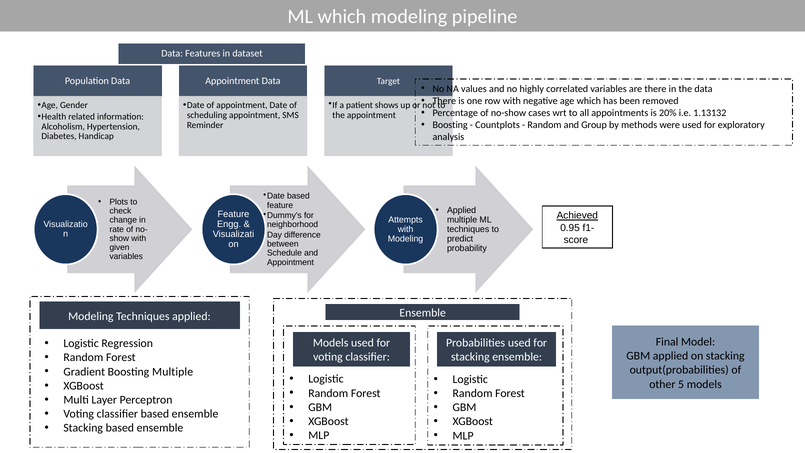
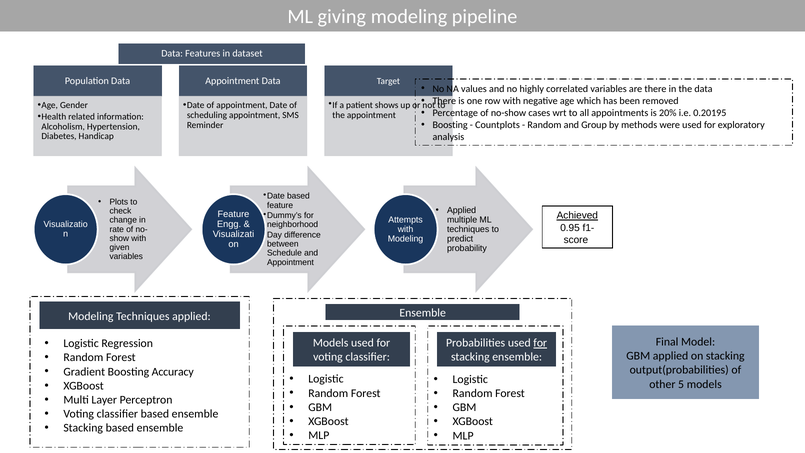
ML which: which -> giving (342, 17)
1.13132: 1.13132 -> 0.20195 (710, 113)
for underline: none -> present (540, 343)
Boosting Multiple: Multiple -> Accuracy (173, 372)
